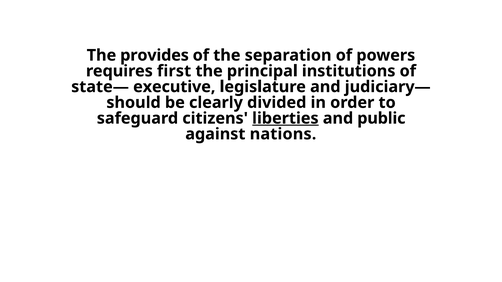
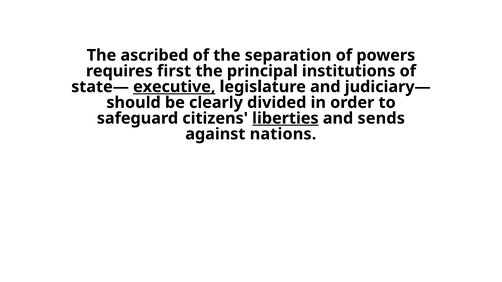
provides: provides -> ascribed (154, 55)
executive underline: none -> present (174, 87)
public: public -> sends (381, 118)
